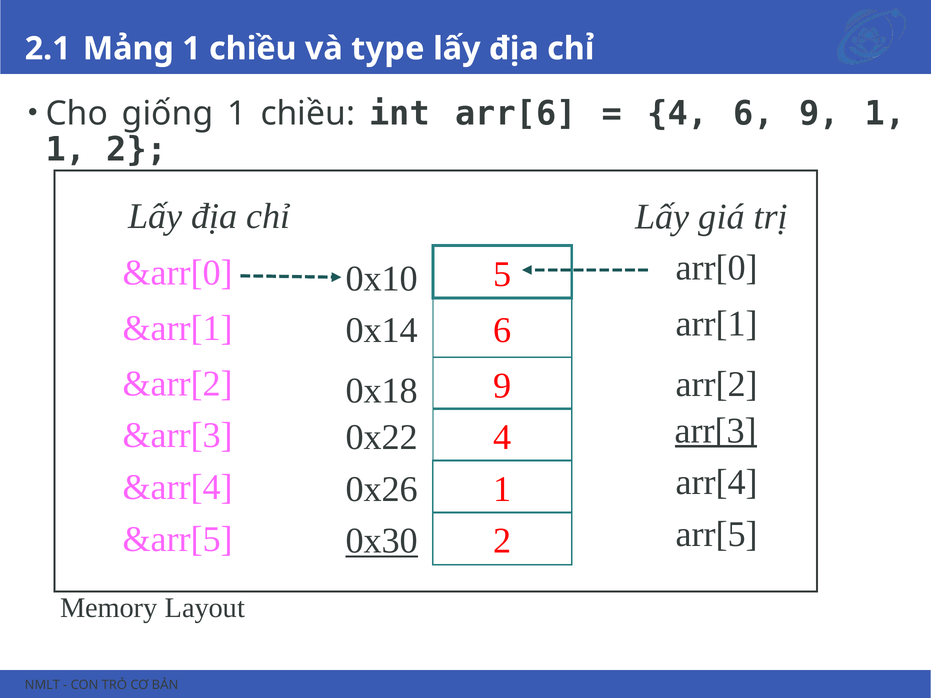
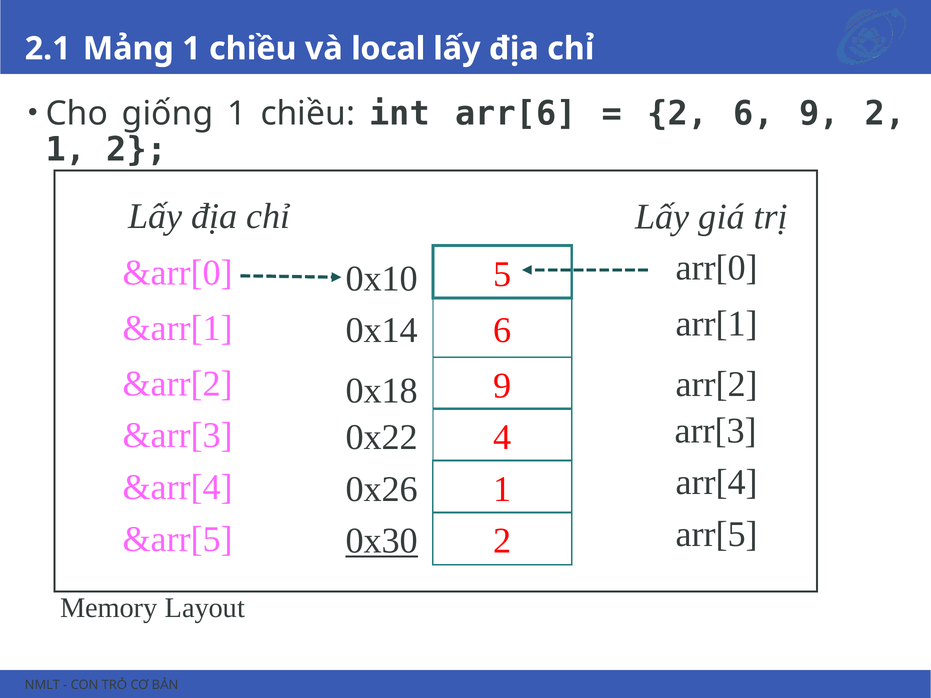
type: type -> local (388, 49)
4: 4 -> 2 (678, 113)
9 1: 1 -> 2 (885, 113)
arr[3 underline: present -> none (716, 431)
